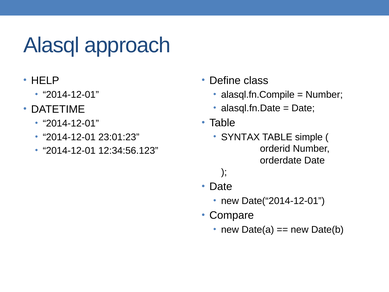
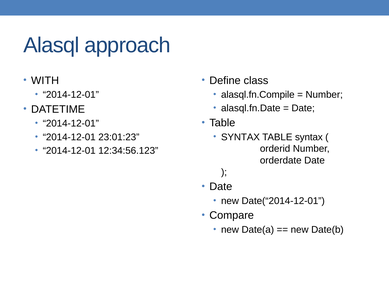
HELP: HELP -> WITH (45, 80)
TABLE simple: simple -> syntax (309, 137)
